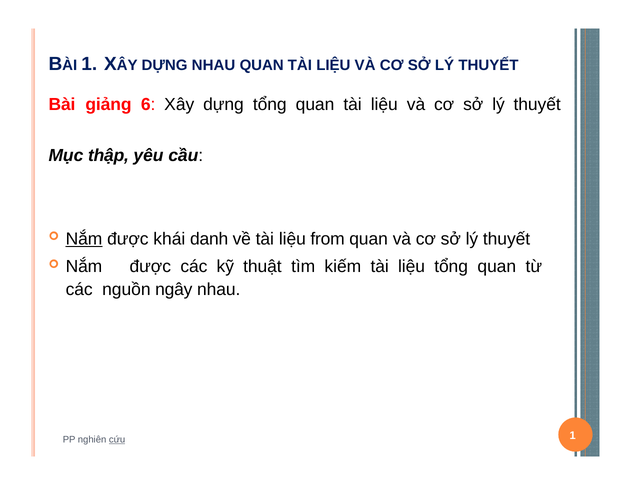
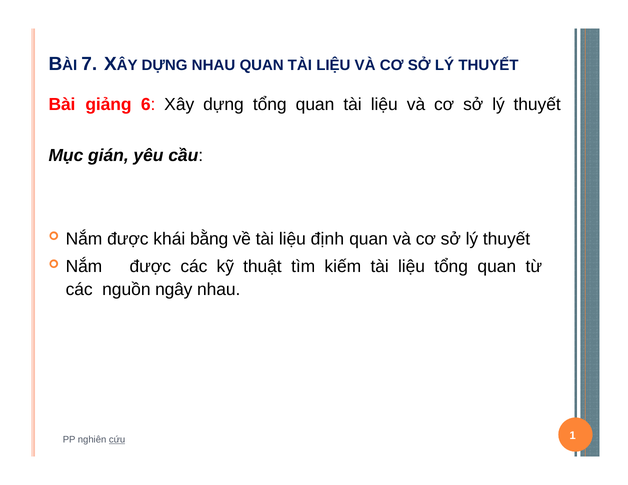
1: 1 -> 7 (89, 64)
thập: thập -> gián (108, 156)
Nắm underline: present -> none (84, 239)
danh: danh -> bằng (209, 239)
from: from -> định (327, 239)
